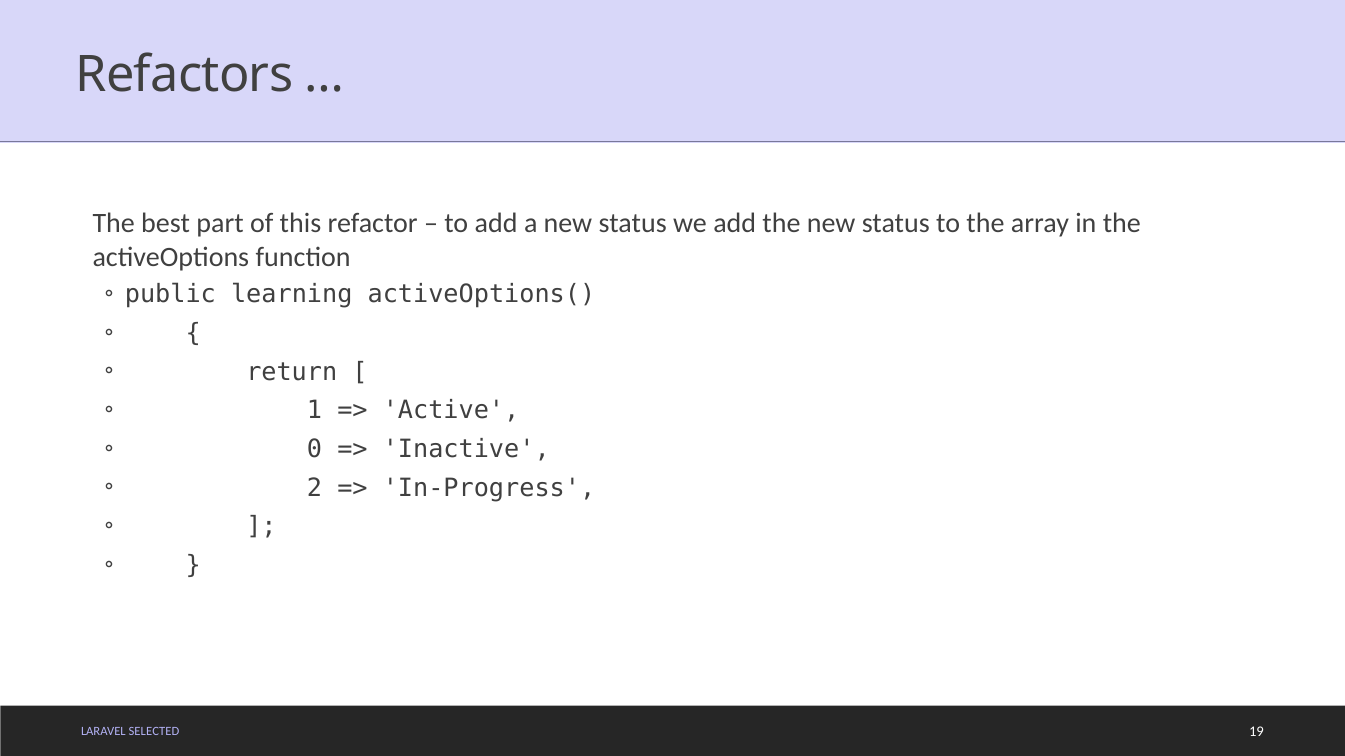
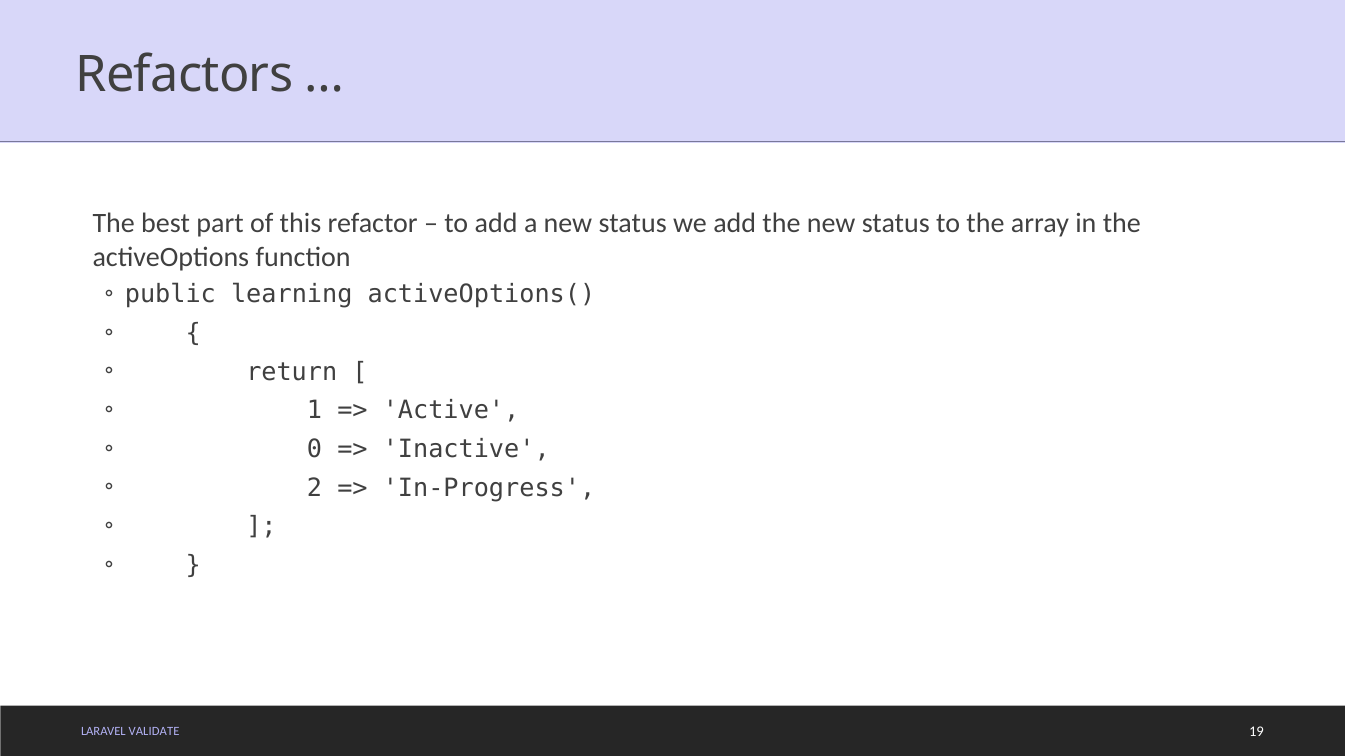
SELECTED: SELECTED -> VALIDATE (154, 732)
